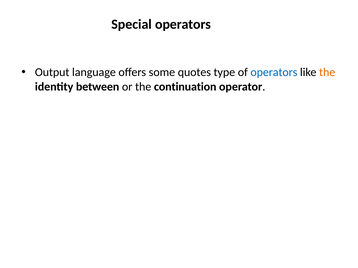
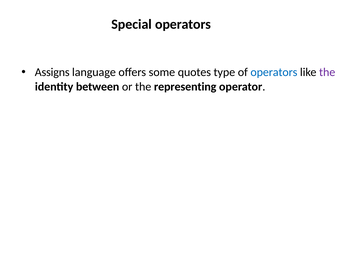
Output: Output -> Assigns (52, 72)
the colour: orange -> purple (327, 72)
continuation: continuation -> representing (185, 87)
